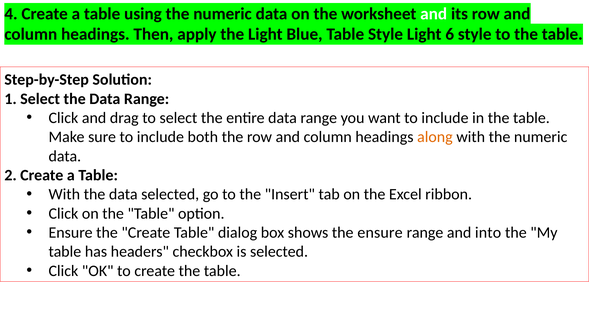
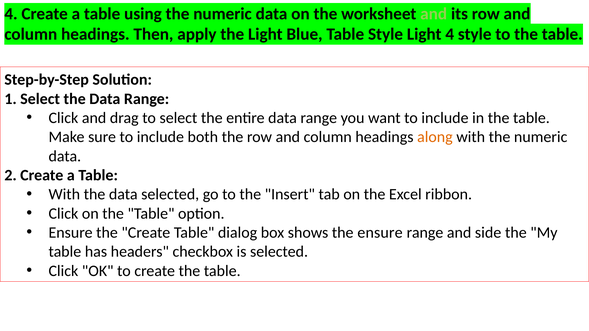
and colour: white -> light green (434, 14)
Light 6: 6 -> 4 (450, 34)
into: into -> side (488, 233)
